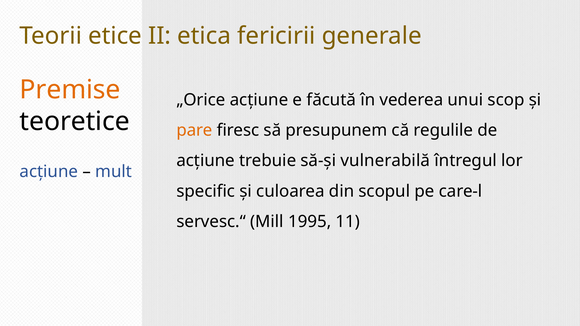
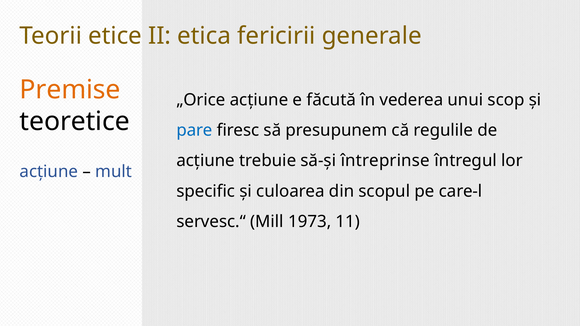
pare colour: orange -> blue (194, 130)
vulnerabilă: vulnerabilă -> întreprinse (385, 161)
1995: 1995 -> 1973 (310, 222)
